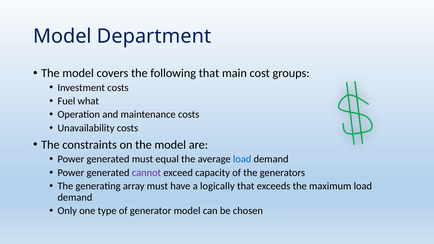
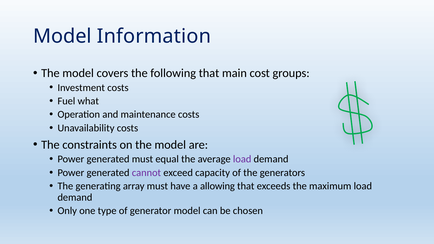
Department: Department -> Information (154, 36)
load colour: blue -> purple (242, 159)
logically: logically -> allowing (217, 186)
